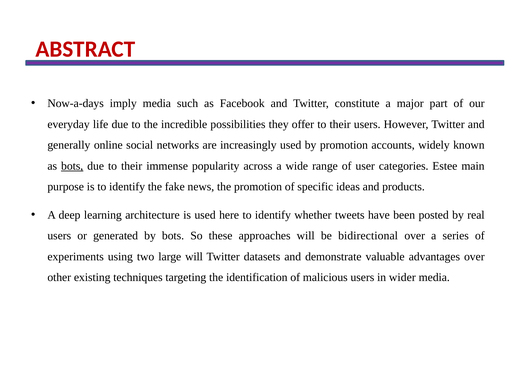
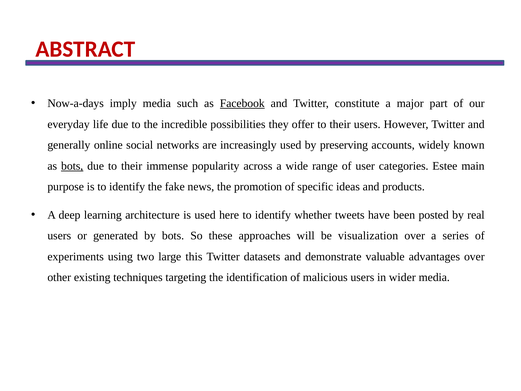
Facebook underline: none -> present (242, 103)
by promotion: promotion -> preserving (344, 145)
bidirectional: bidirectional -> visualization (368, 236)
large will: will -> this (194, 256)
